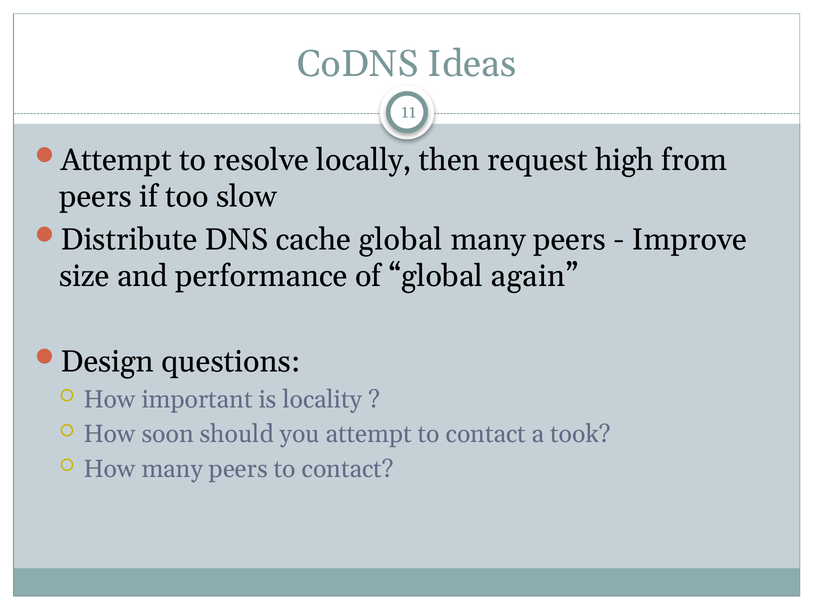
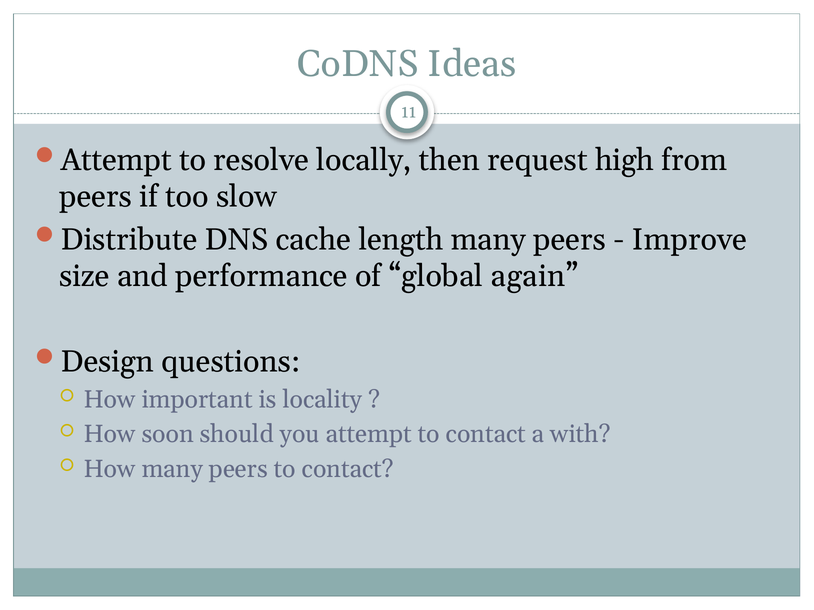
cache global: global -> length (401, 240)
took: took -> with (581, 435)
